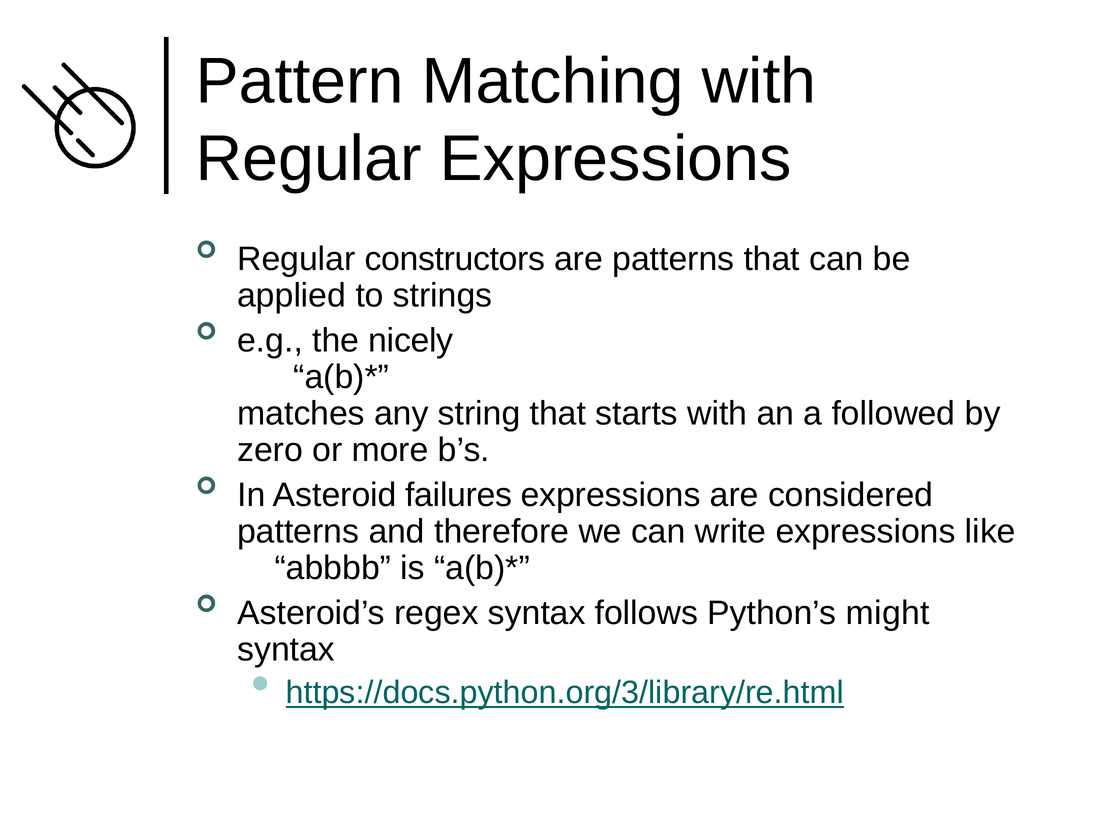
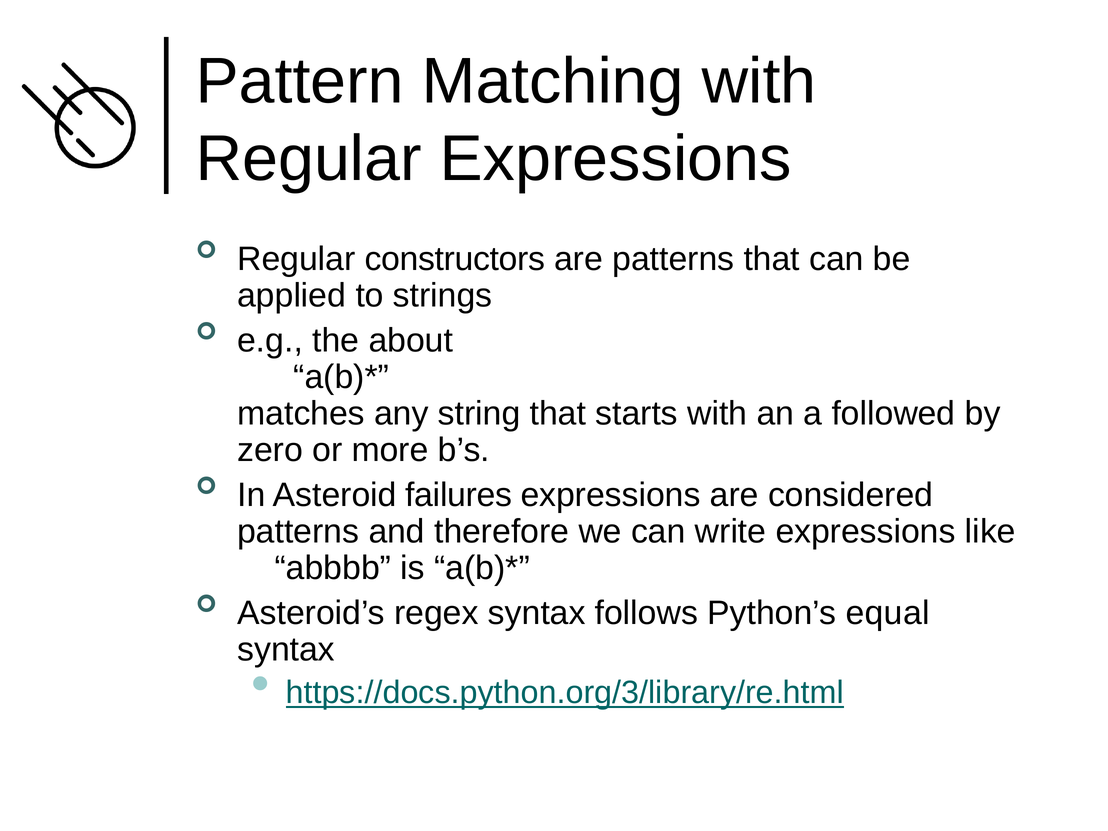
nicely: nicely -> about (411, 340)
might: might -> equal (888, 613)
